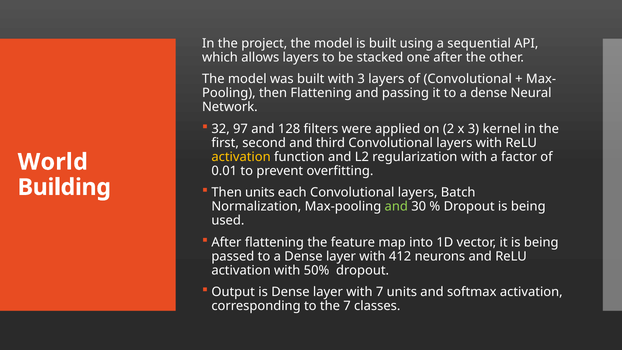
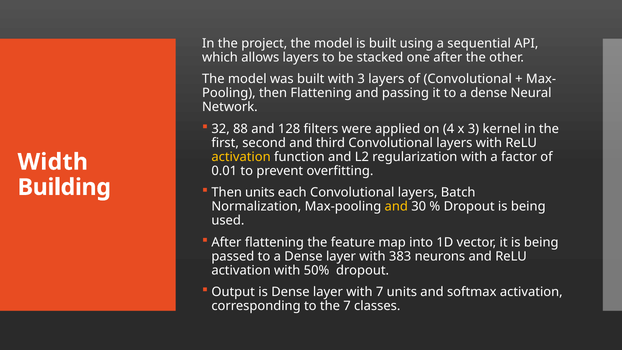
97: 97 -> 88 (240, 129)
2: 2 -> 4 (449, 129)
World: World -> Width (53, 162)
and colour: light green -> yellow (396, 206)
412: 412 -> 383 (400, 256)
